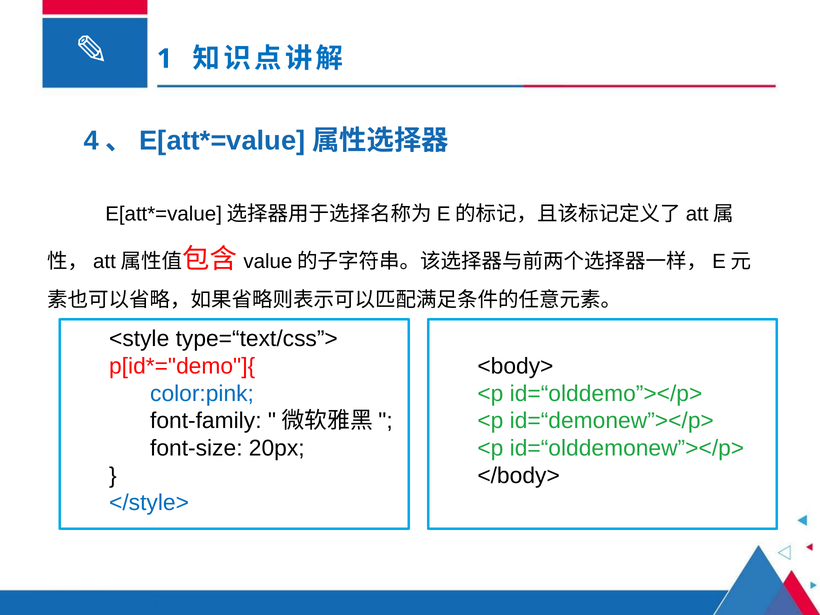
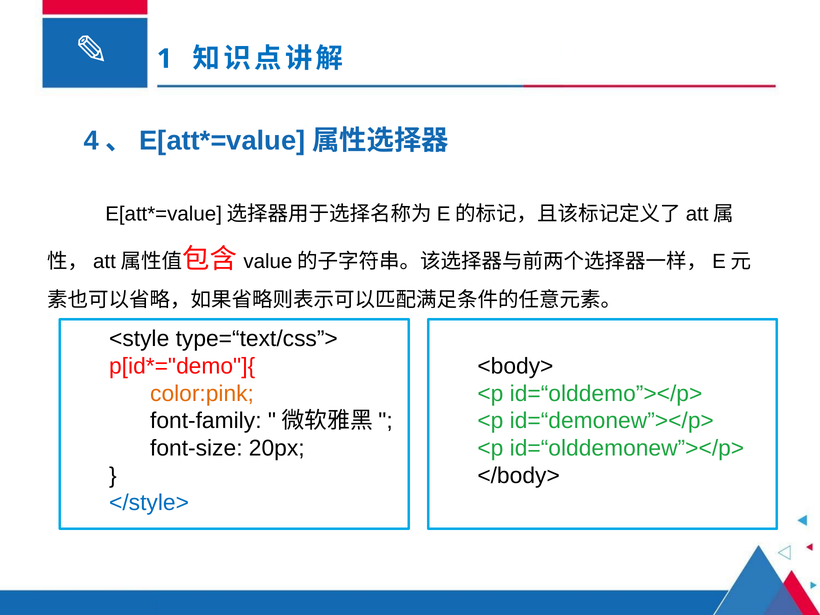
color:pink colour: blue -> orange (202, 394)
